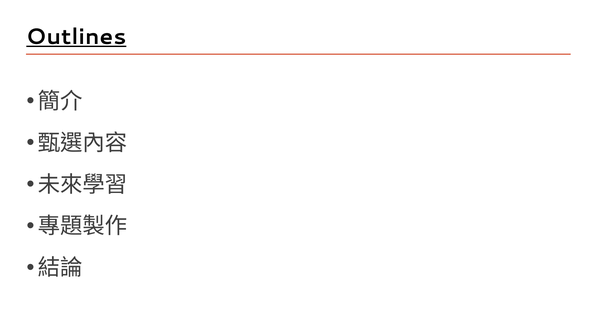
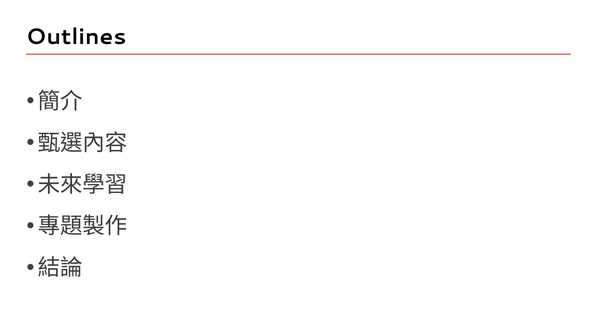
Outlines underline: present -> none (76, 37)
